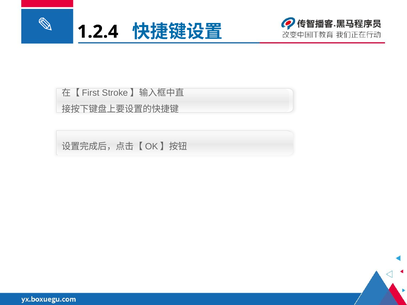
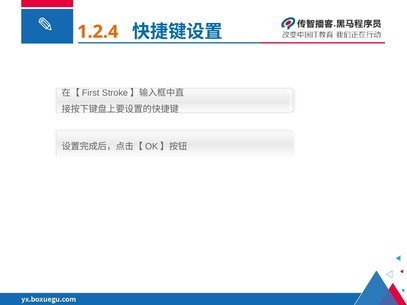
1.2.4 colour: black -> orange (98, 32)
